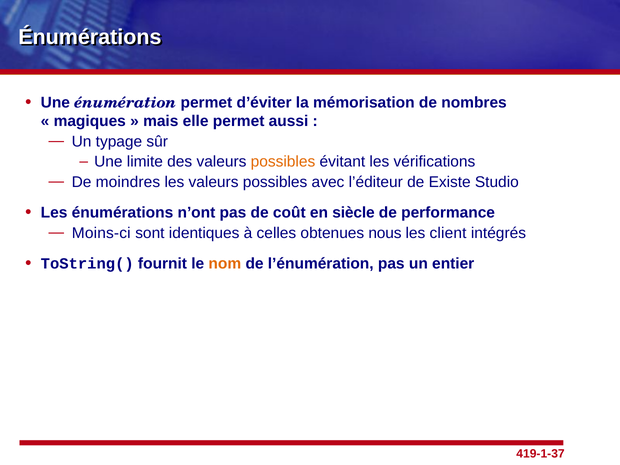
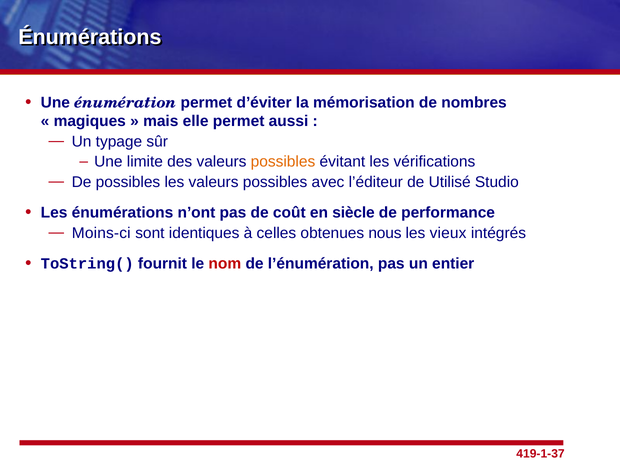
De moindres: moindres -> possibles (128, 182)
Existe: Existe -> Utilisé (450, 182)
client: client -> vieux (448, 233)
nom colour: orange -> red (225, 264)
